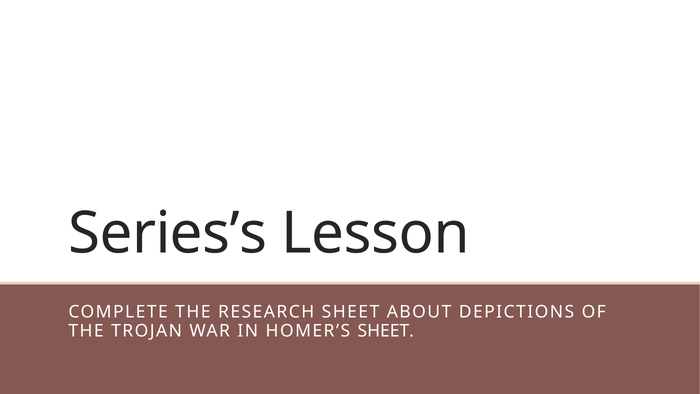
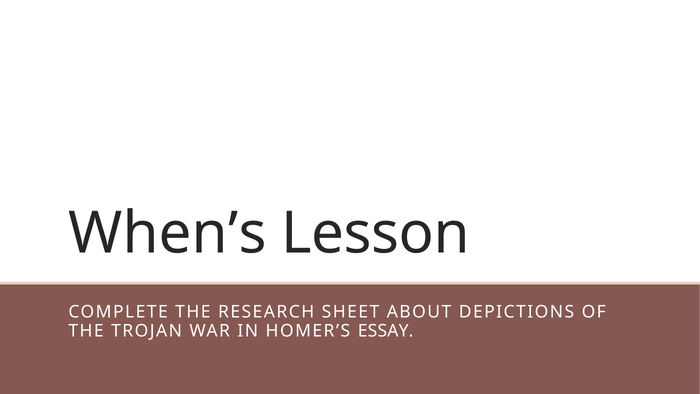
Series’s: Series’s -> When’s (167, 233)
HOMER’S SHEET: SHEET -> ESSAY (386, 331)
